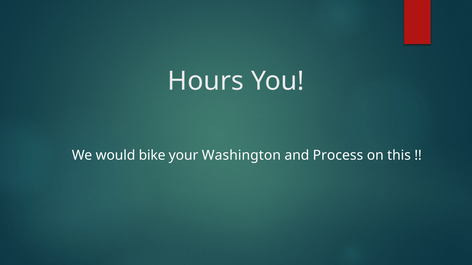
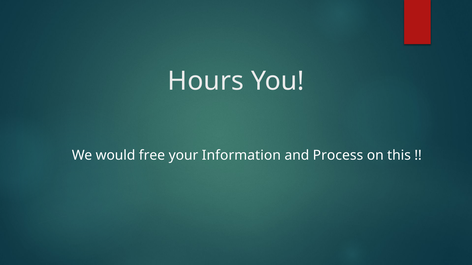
bike: bike -> free (152, 156)
Washington: Washington -> Information (241, 156)
